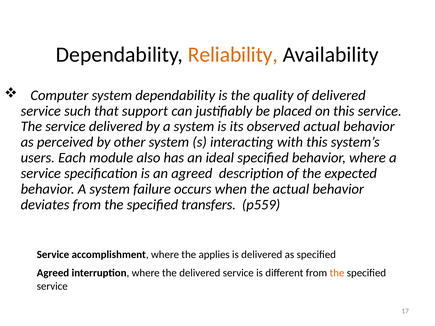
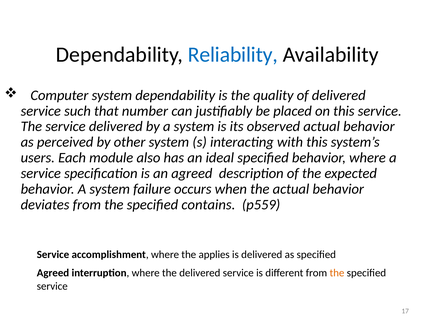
Reliability colour: orange -> blue (233, 55)
support: support -> number (145, 111)
transfers: transfers -> contains (208, 205)
